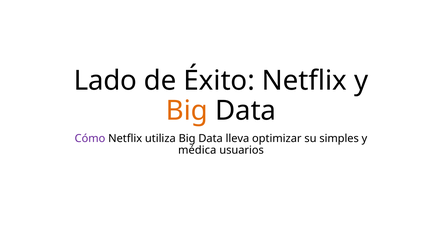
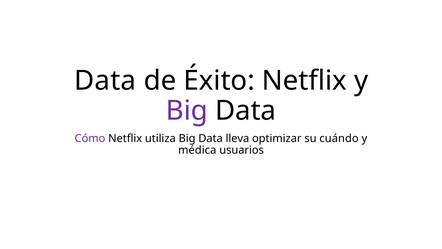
Lado: Lado -> Data (105, 81)
Big colour: orange -> purple (187, 110)
simples: simples -> cuándo (339, 138)
